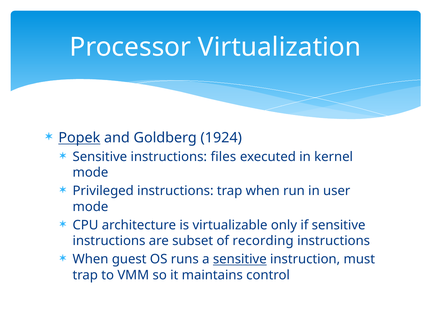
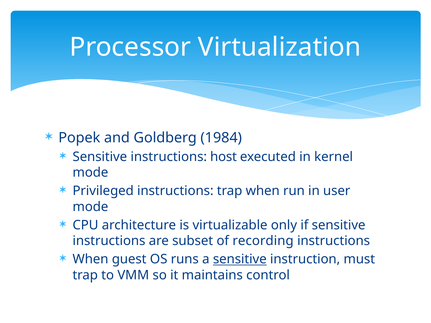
Popek underline: present -> none (79, 138)
1924: 1924 -> 1984 (221, 138)
files: files -> host (224, 157)
